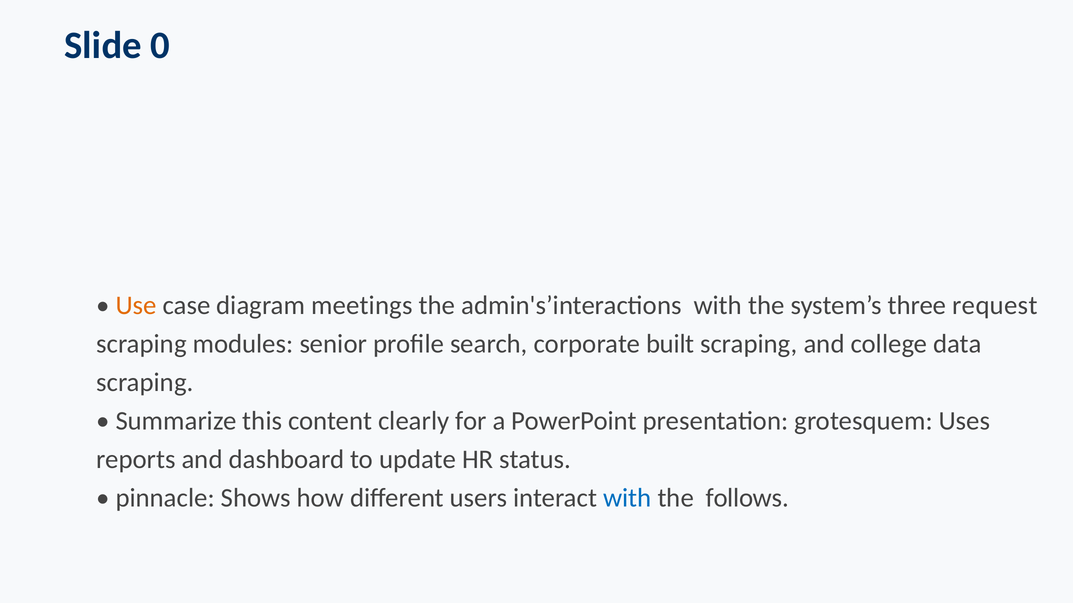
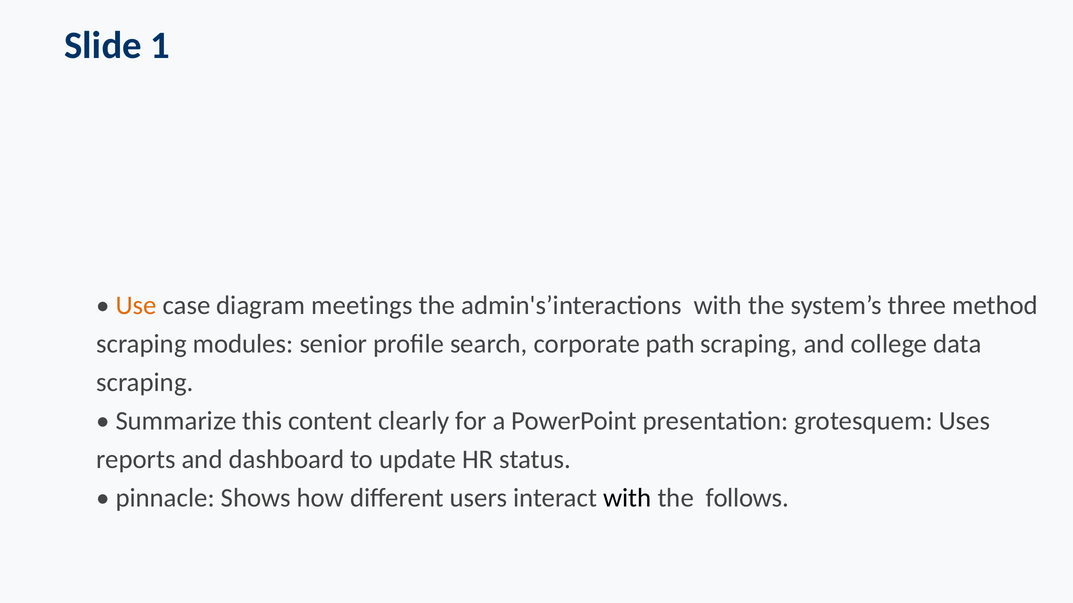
0: 0 -> 1 (160, 46)
request: request -> method (995, 306)
built: built -> path (670, 344)
with colour: blue -> black (627, 499)
